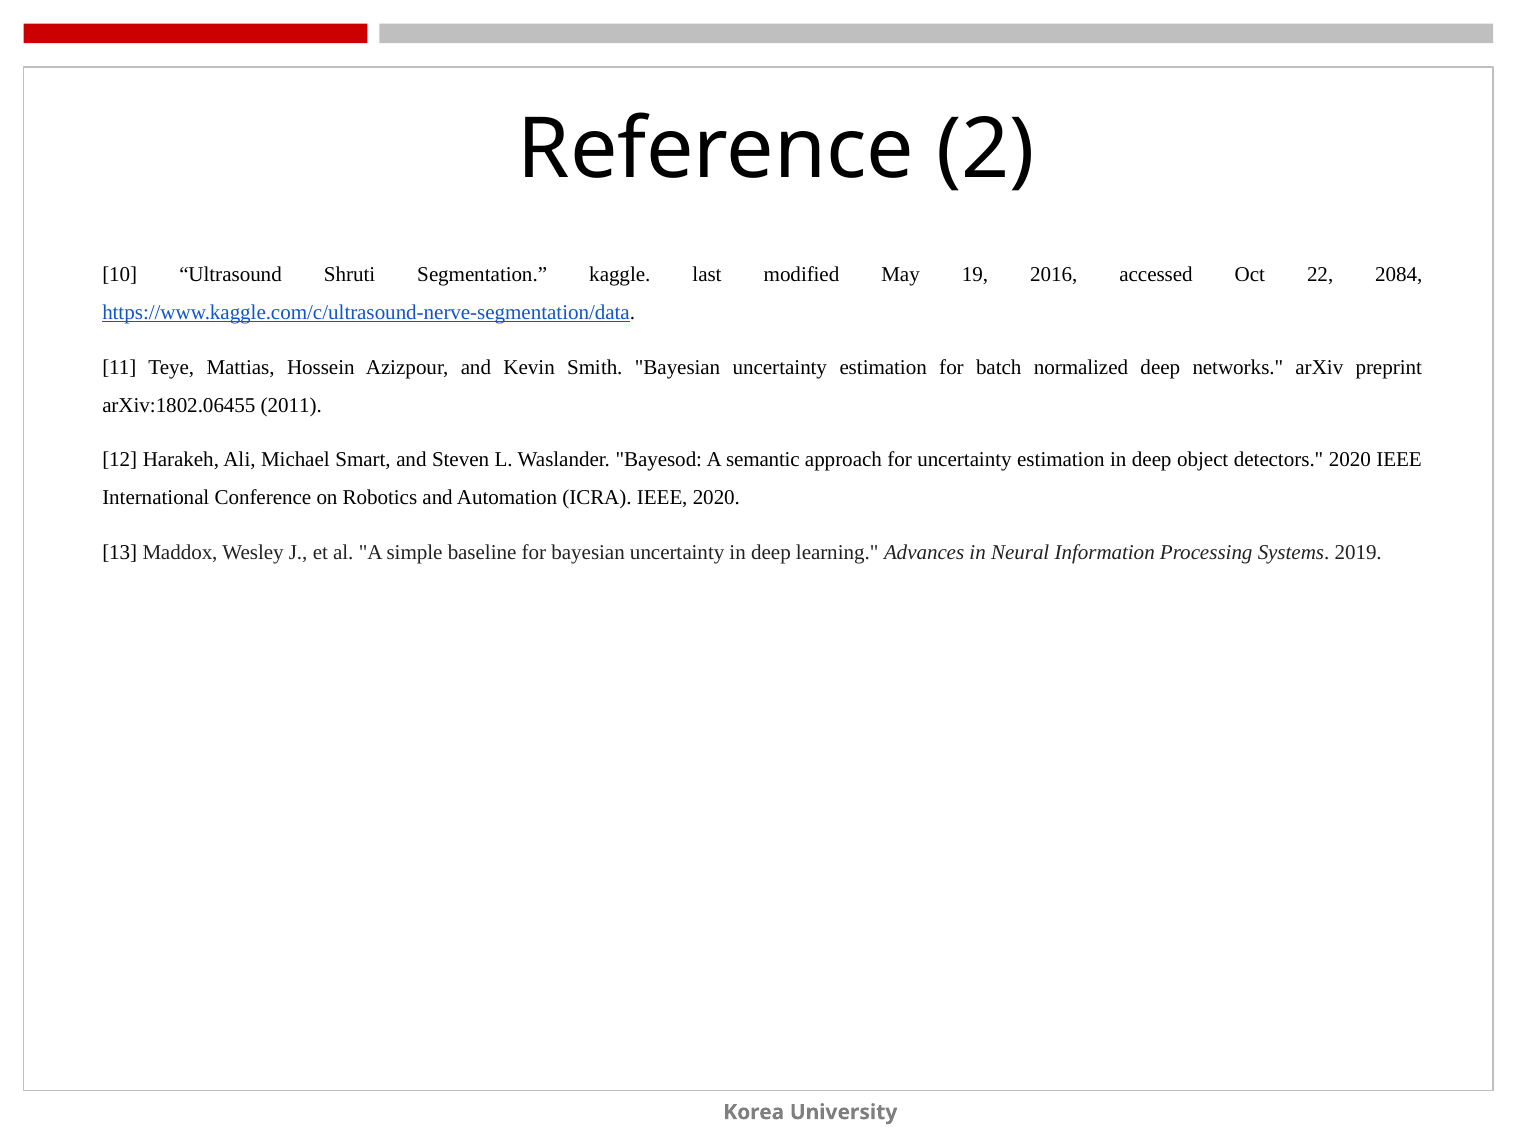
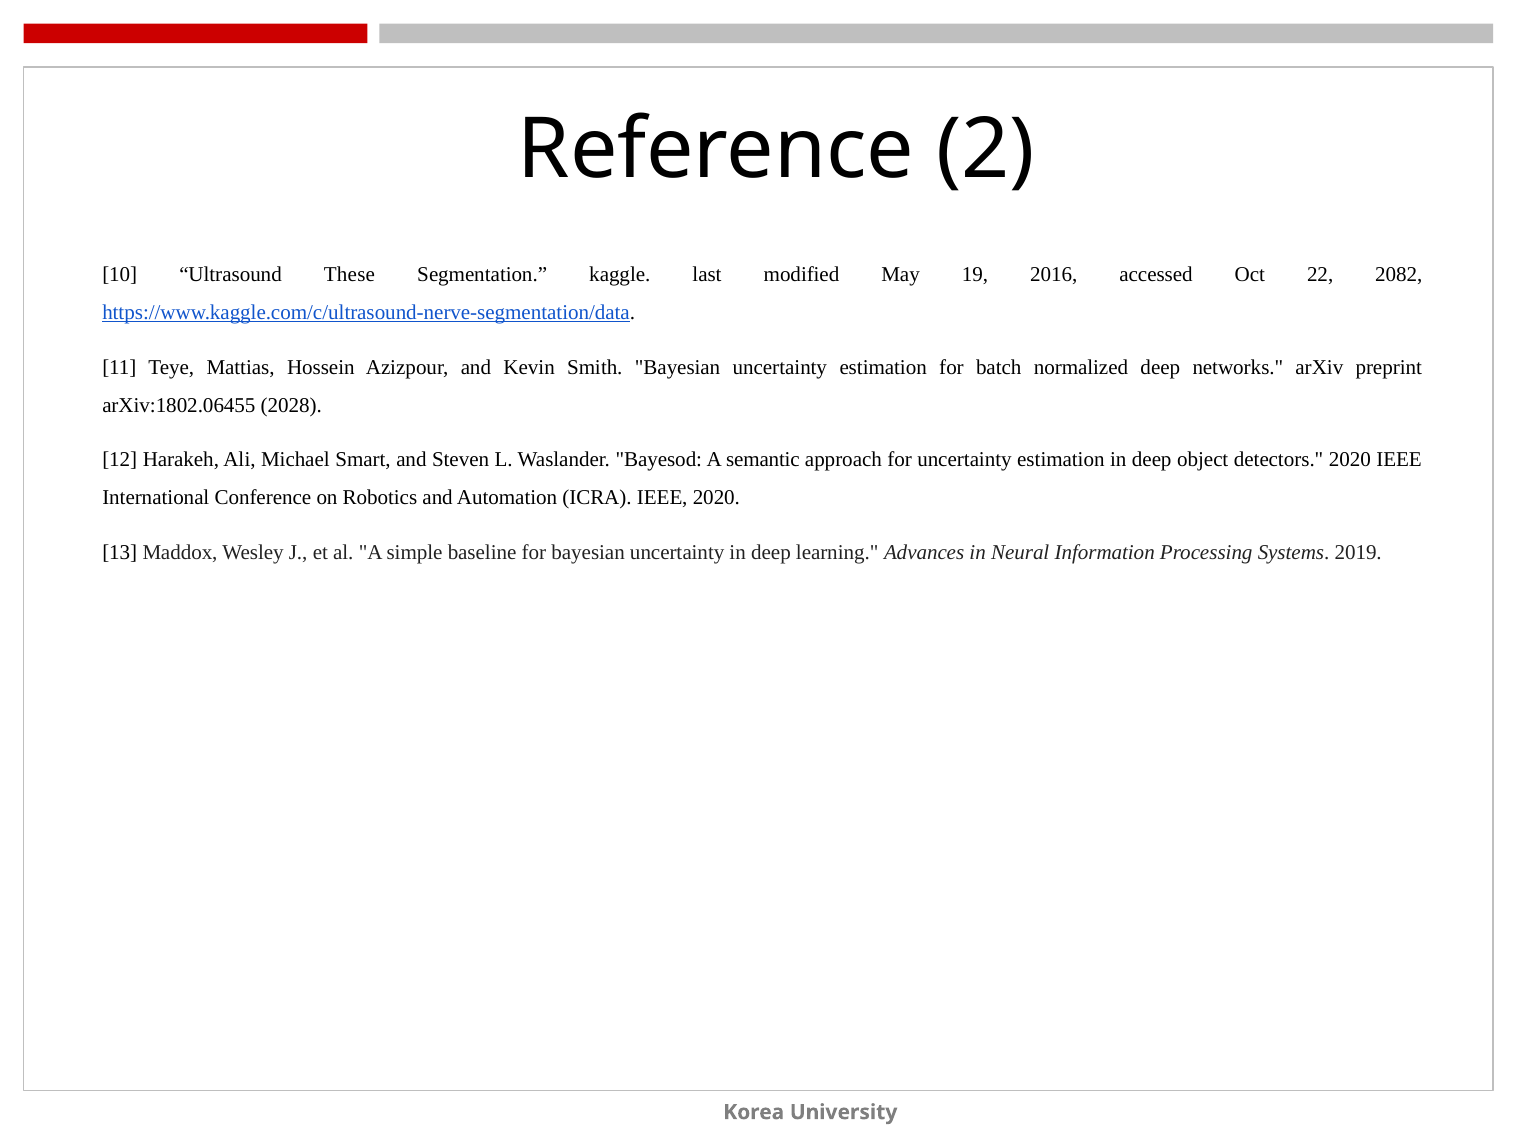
Shruti: Shruti -> These (349, 274)
2084: 2084 -> 2082 (1399, 274)
2011: 2011 -> 2028 (291, 405)
